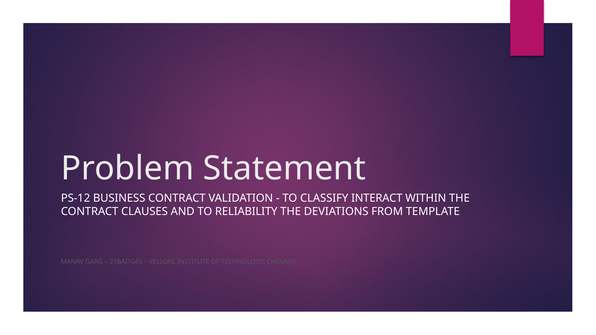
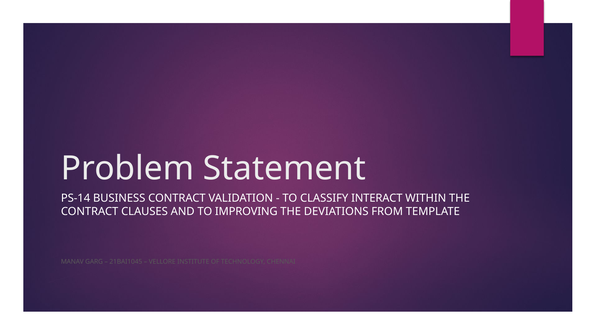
PS-12: PS-12 -> PS-14 (76, 198)
RELIABILITY: RELIABILITY -> IMPROVING (246, 212)
